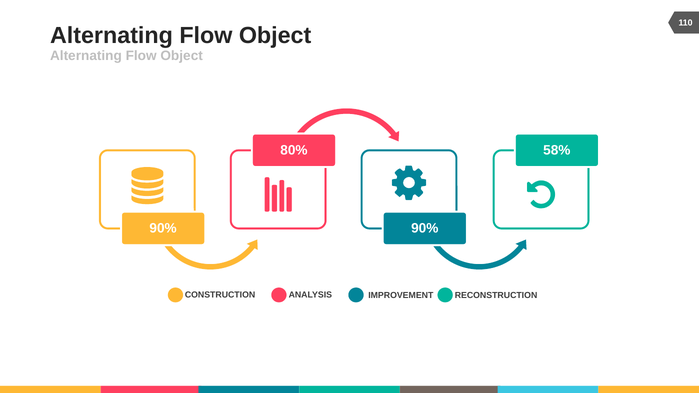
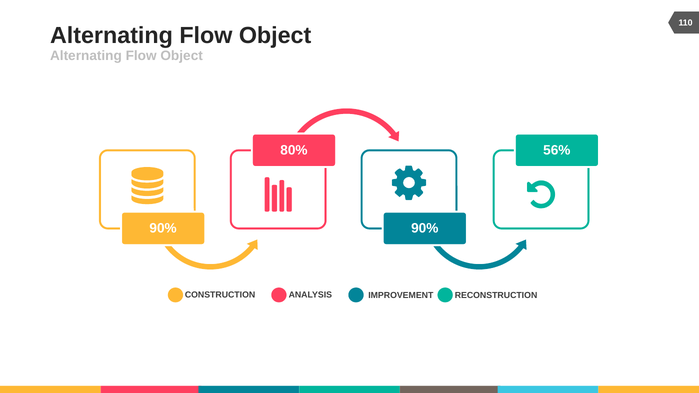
58%: 58% -> 56% (557, 150)
